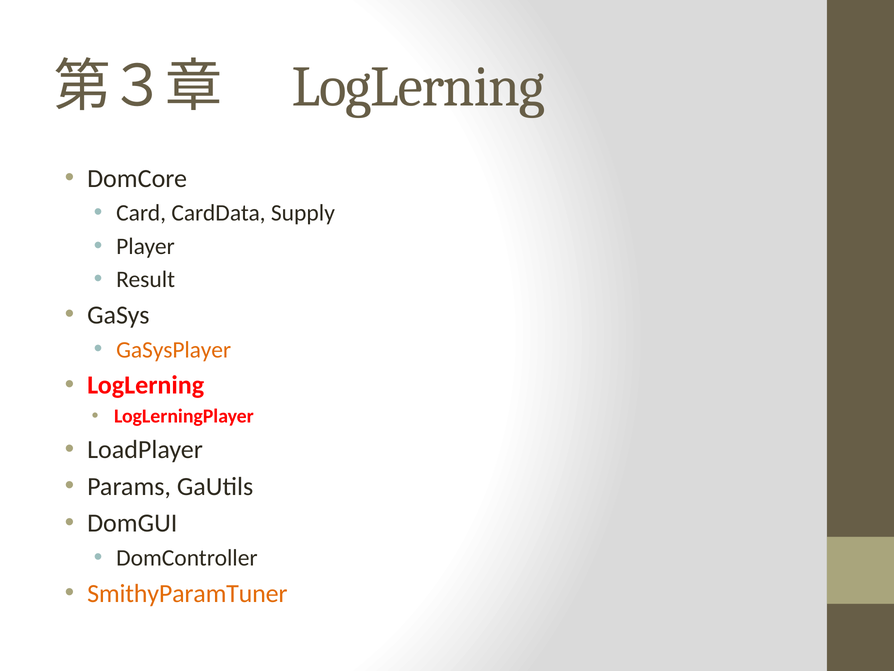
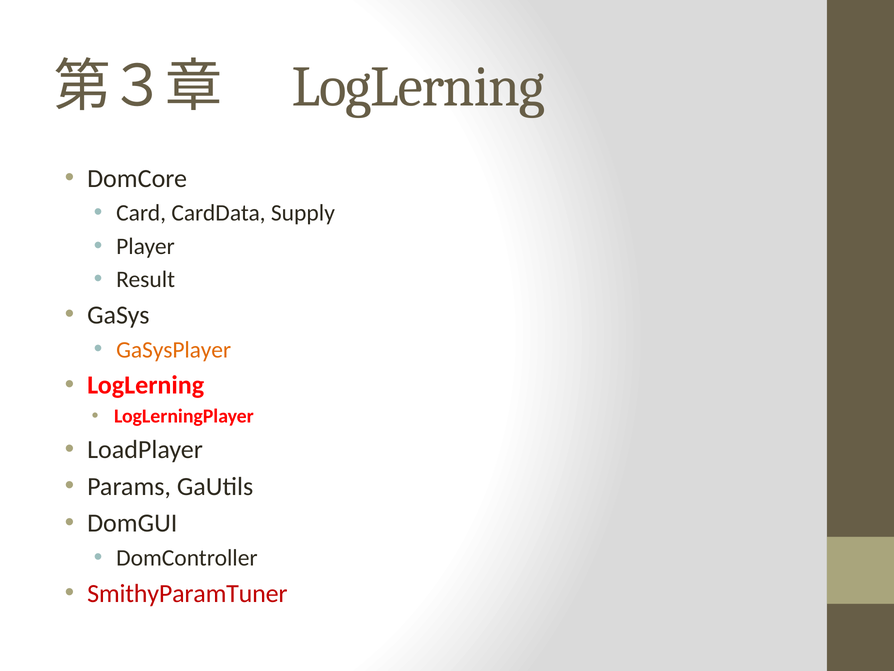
SmithyParamTuner colour: orange -> red (187, 593)
